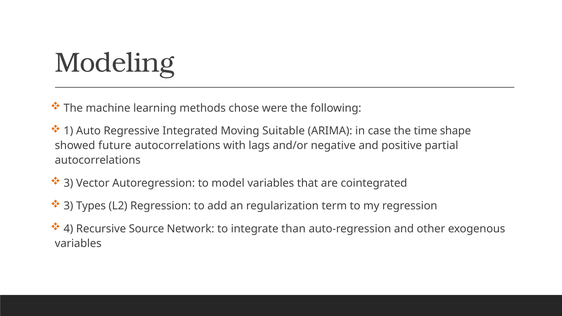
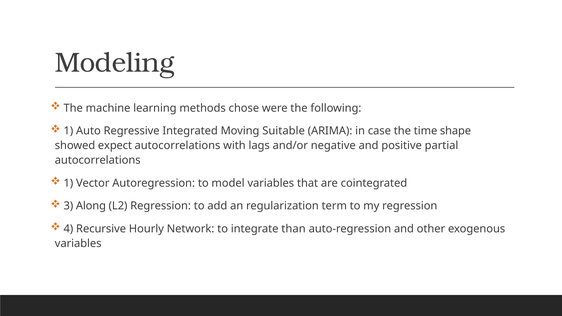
future: future -> expect (115, 146)
3: 3 -> 1 (68, 183)
Types: Types -> Along (91, 206)
Source: Source -> Hourly (146, 229)
